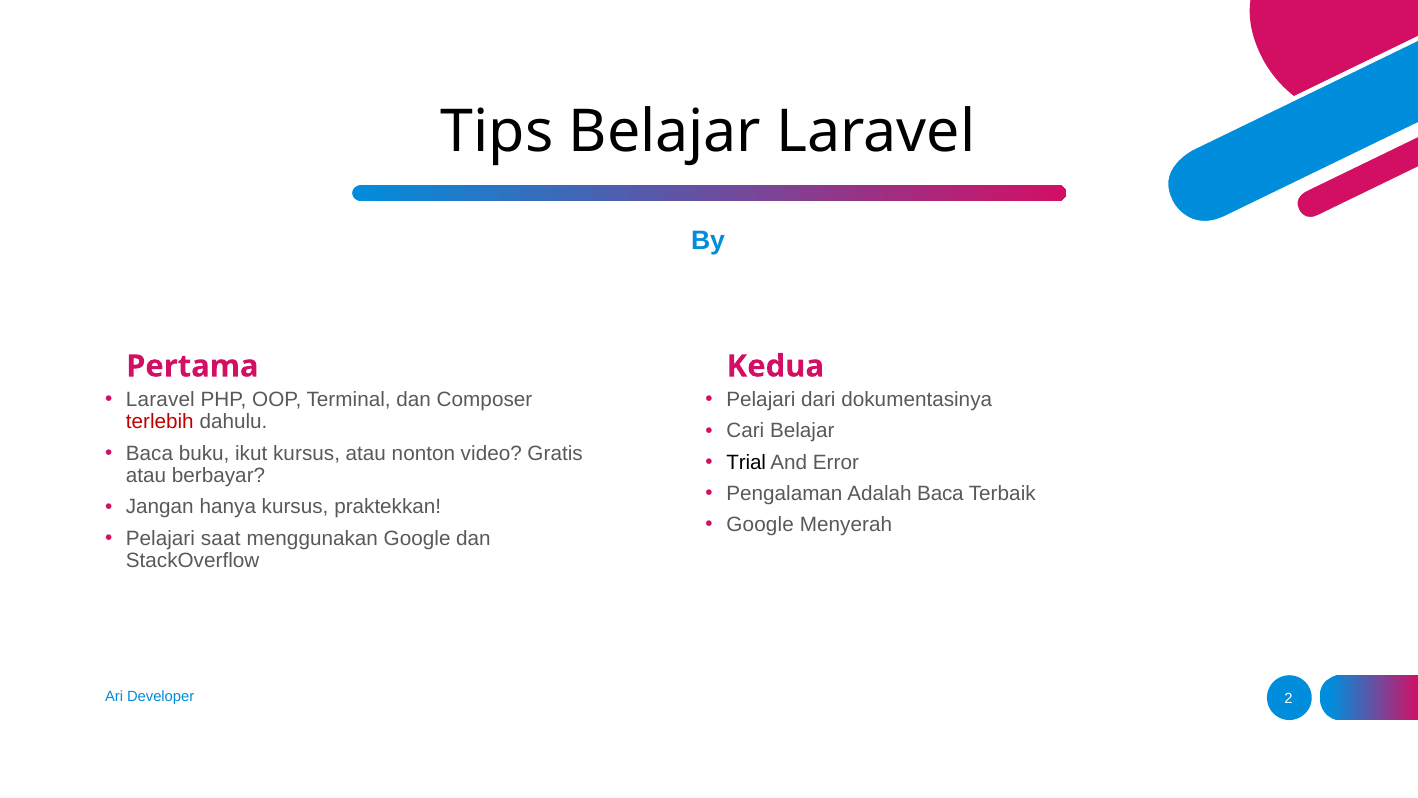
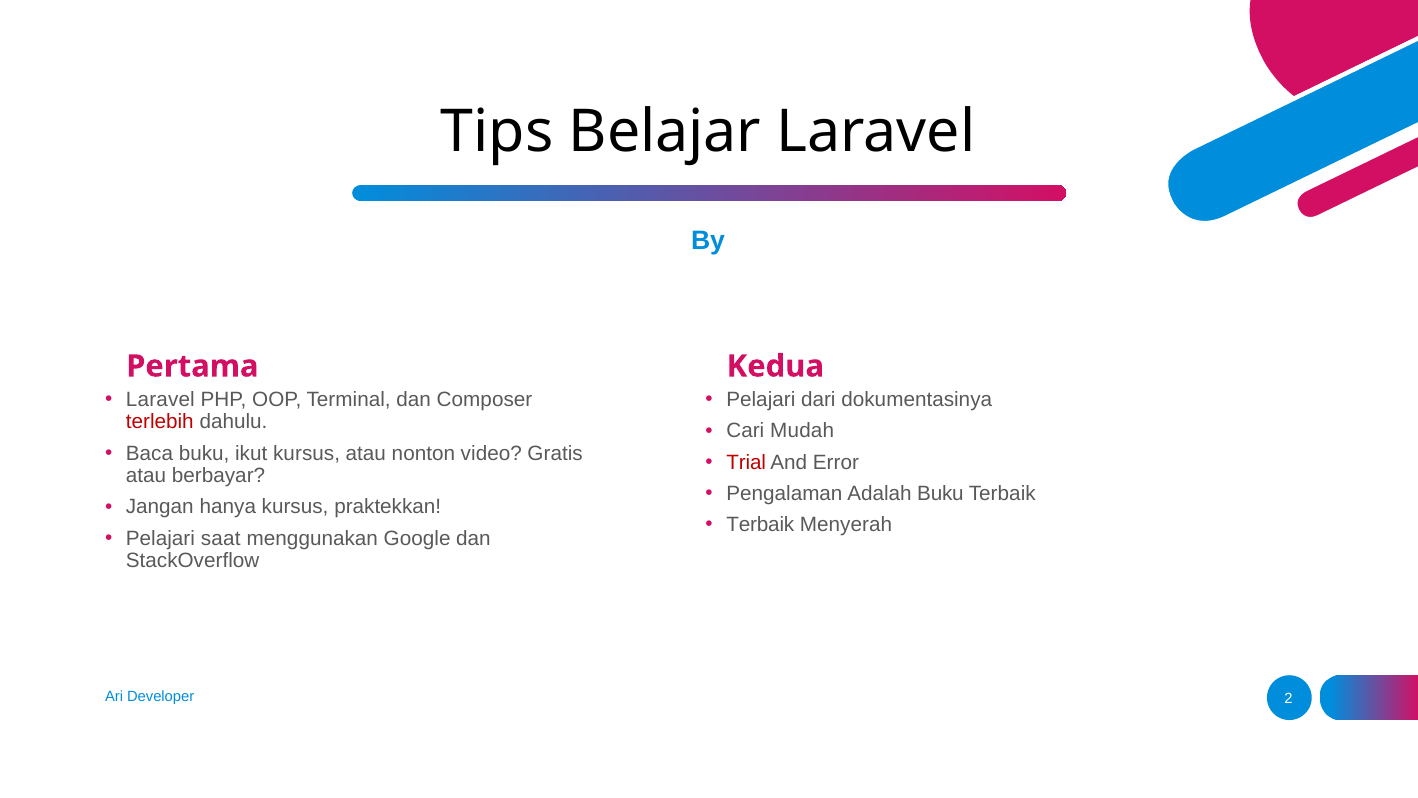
Cari Belajar: Belajar -> Mudah (802, 431)
Trial colour: black -> red (746, 462)
Adalah Baca: Baca -> Buku (940, 493)
Google: Google -> Terbaik (760, 525)
